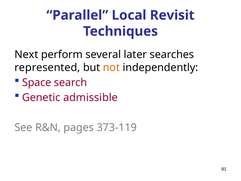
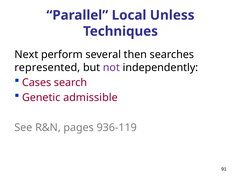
Revisit: Revisit -> Unless (172, 15)
later: later -> then (135, 55)
not colour: orange -> purple (111, 67)
Space: Space -> Cases (37, 82)
373-119: 373-119 -> 936-119 (117, 127)
